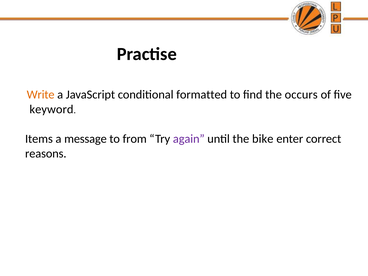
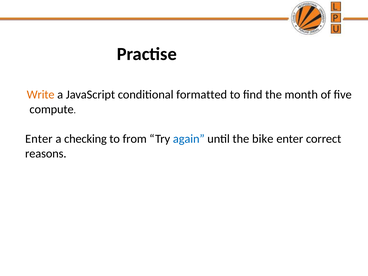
occurs: occurs -> month (301, 95)
keyword: keyword -> compute (52, 109)
Items: Items -> Enter (39, 139)
message: message -> checking (85, 139)
again colour: purple -> blue (189, 139)
